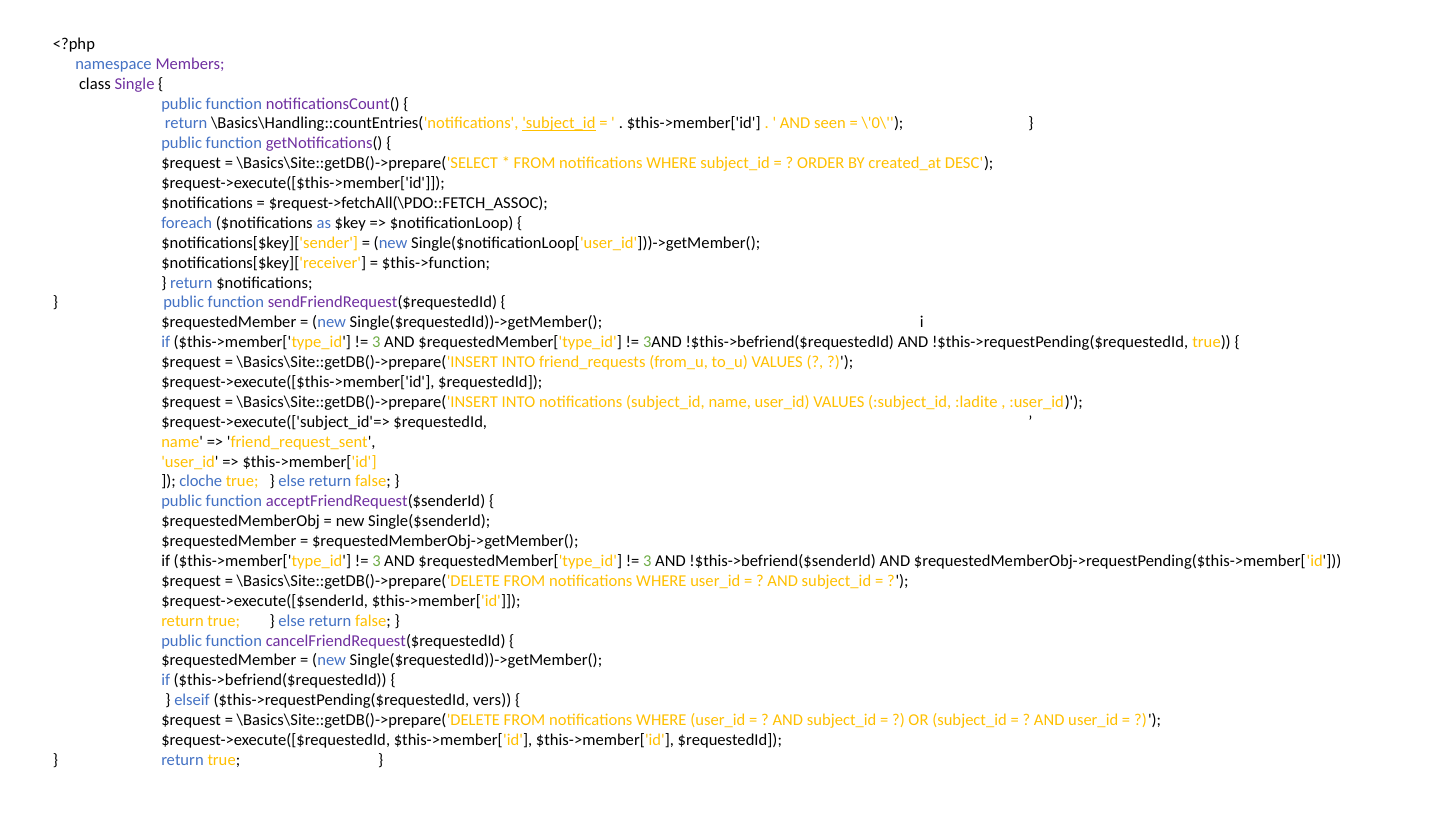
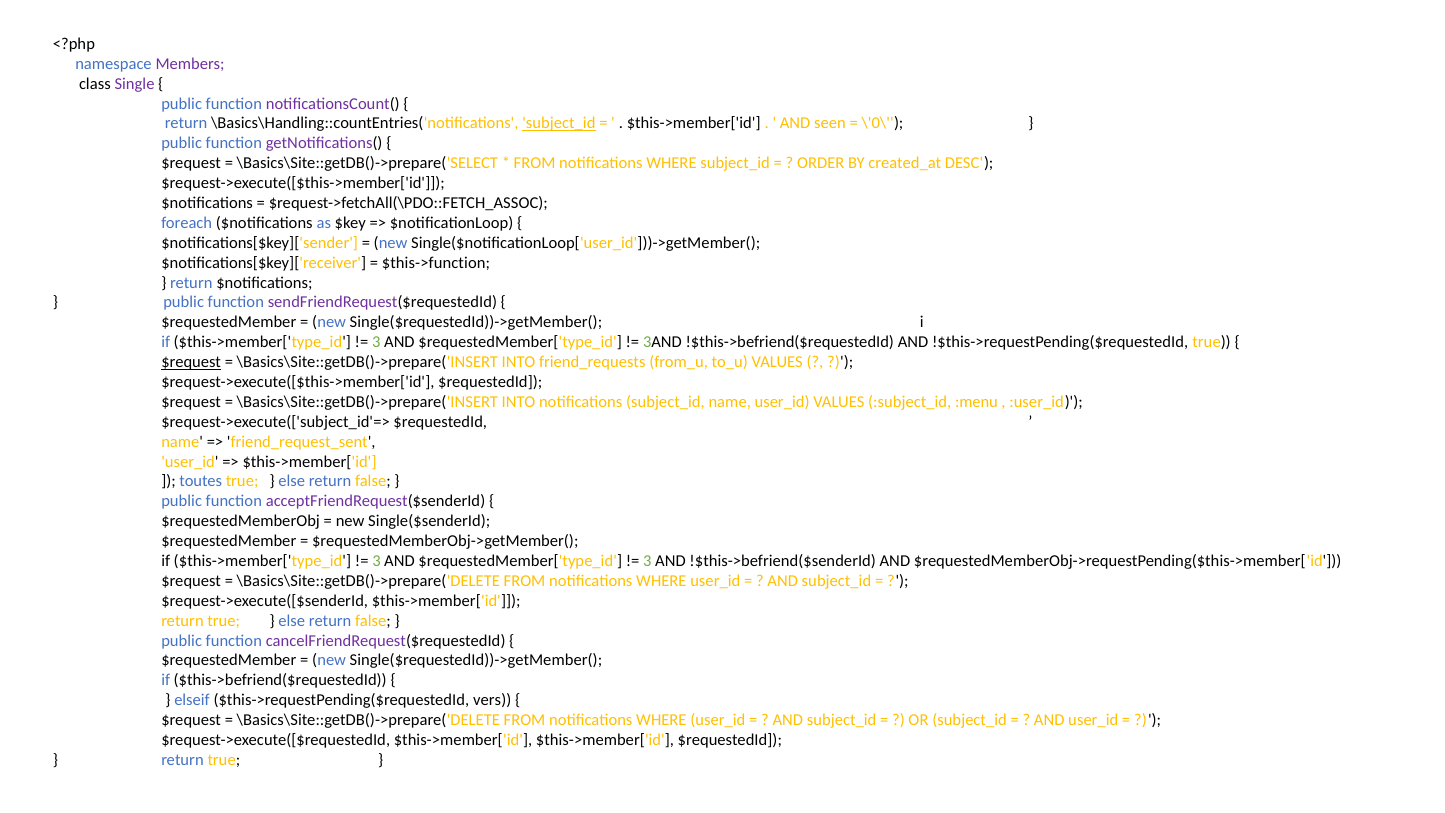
$request underline: none -> present (191, 362)
:ladite: :ladite -> :menu (976, 402)
cloche: cloche -> toutes (201, 481)
